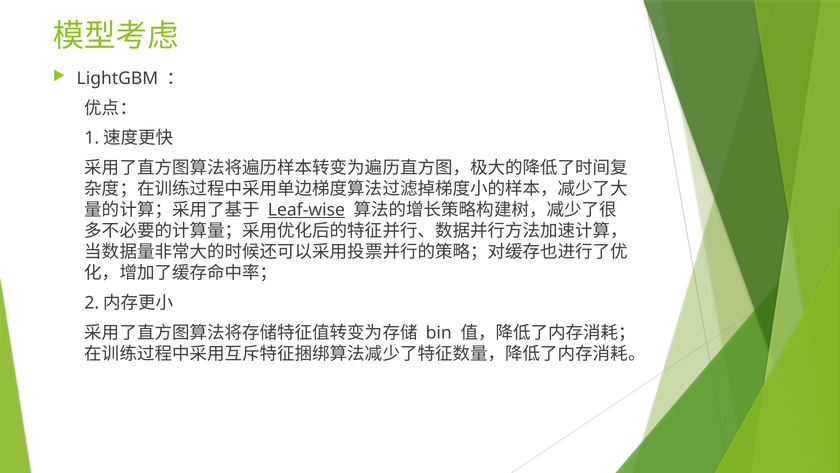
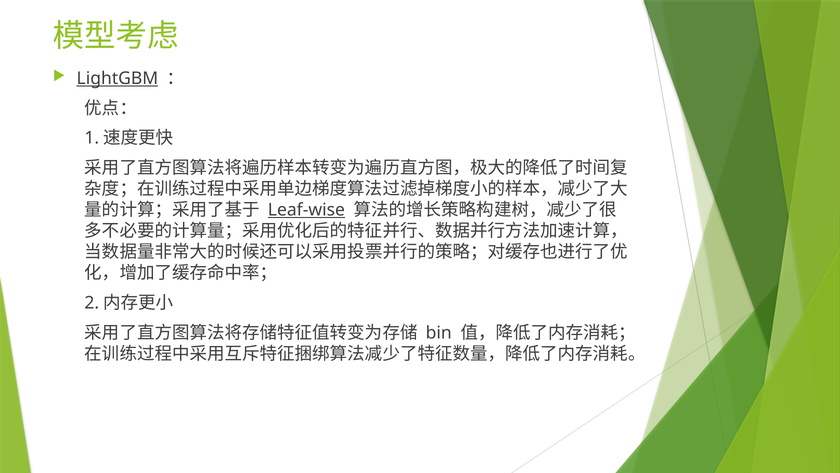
LightGBM underline: none -> present (117, 79)
